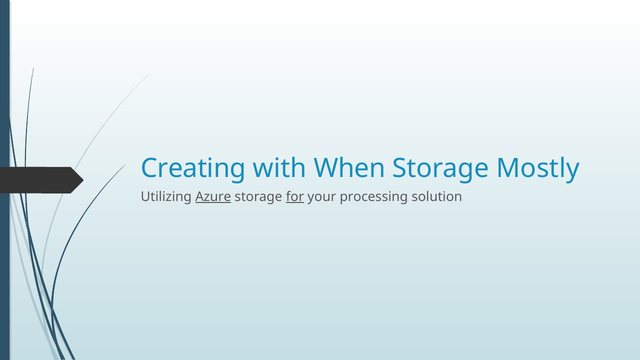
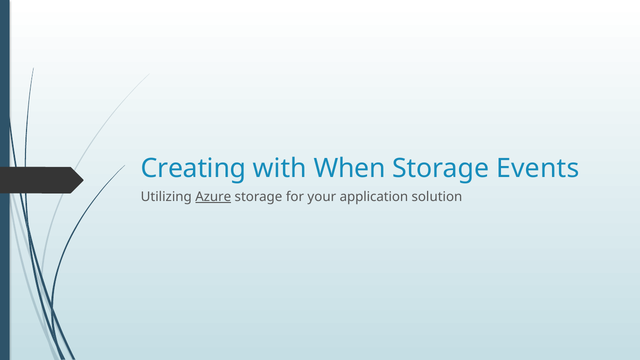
Mostly: Mostly -> Events (538, 169)
for underline: present -> none (295, 197)
processing: processing -> application (374, 197)
